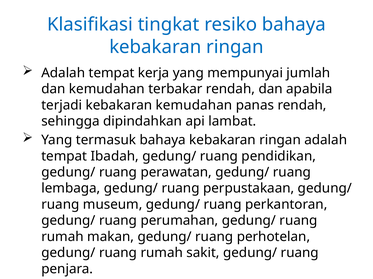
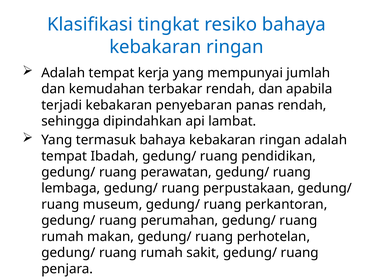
kebakaran kemudahan: kemudahan -> penyebaran (194, 105)
